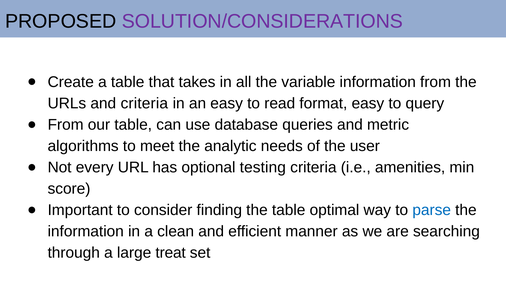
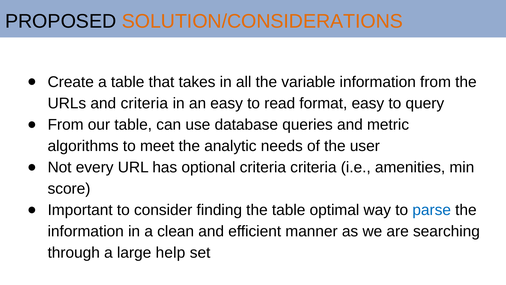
SOLUTION/CONSIDERATIONS colour: purple -> orange (262, 21)
optional testing: testing -> criteria (263, 167)
treat: treat -> help (170, 252)
